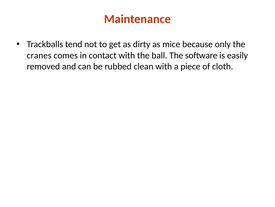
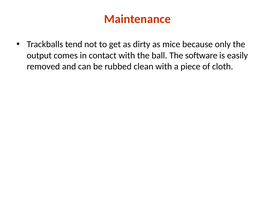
cranes: cranes -> output (39, 55)
